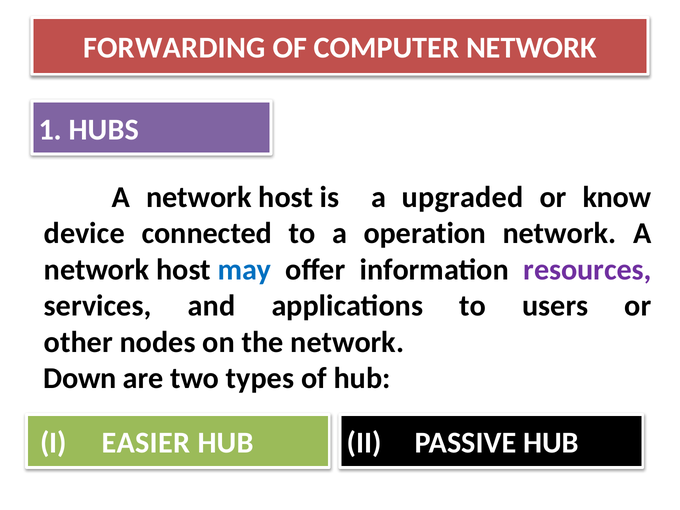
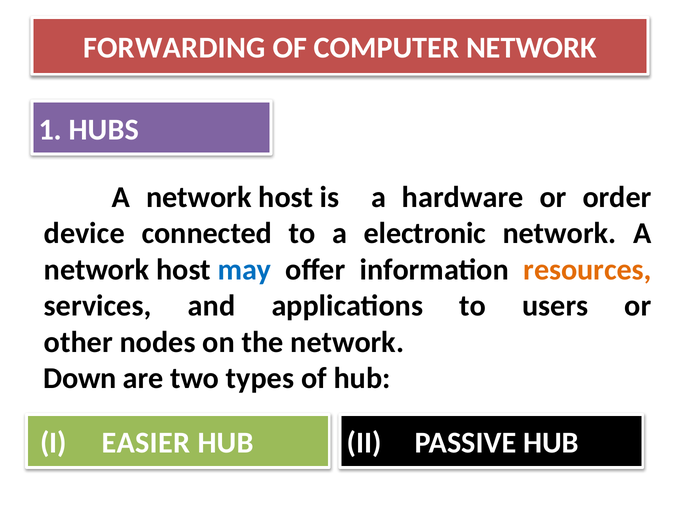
upgraded: upgraded -> hardware (463, 197)
know: know -> order (617, 197)
operation: operation -> electronic (425, 233)
resources colour: purple -> orange (587, 270)
